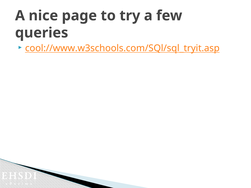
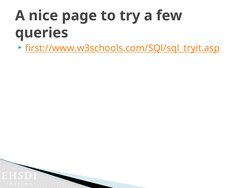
cool://www.w3schools.com/SQl/sql_tryit.asp: cool://www.w3schools.com/SQl/sql_tryit.asp -> first://www.w3schools.com/SQl/sql_tryit.asp (122, 48)
